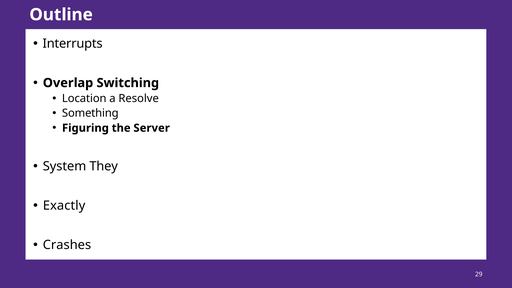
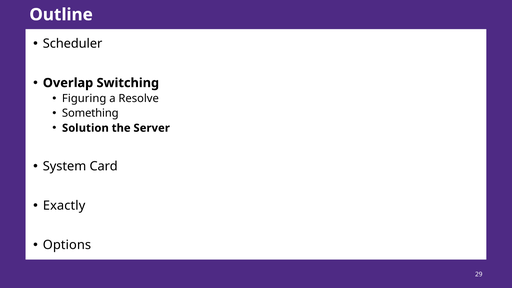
Interrupts: Interrupts -> Scheduler (73, 44)
Location: Location -> Figuring (84, 99)
Figuring: Figuring -> Solution (85, 128)
They: They -> Card (104, 166)
Crashes: Crashes -> Options (67, 245)
